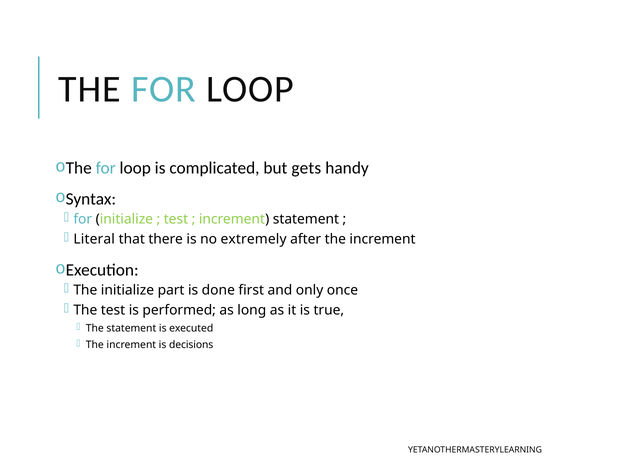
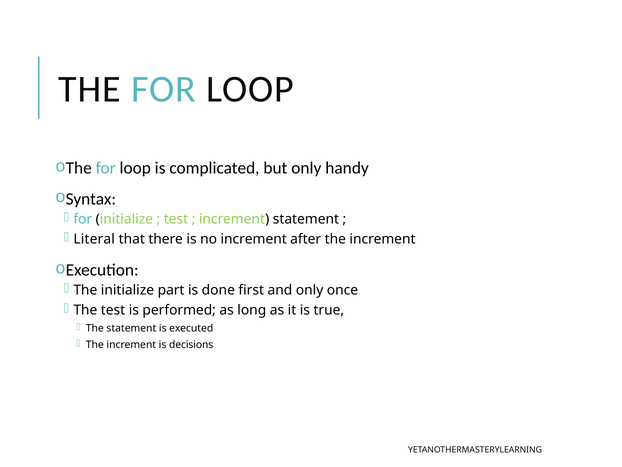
but gets: gets -> only (306, 168)
no extremely: extremely -> increment (254, 239)
